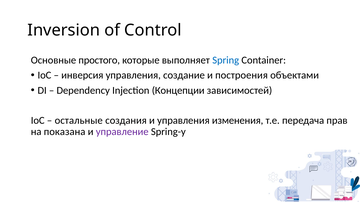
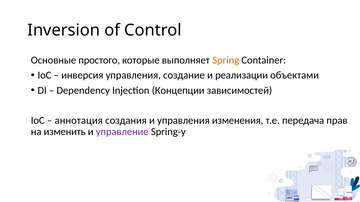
Spring colour: blue -> orange (226, 60)
построения: построения -> реализации (242, 75)
остальные: остальные -> аннотация (79, 121)
показана: показана -> изменить (65, 132)
